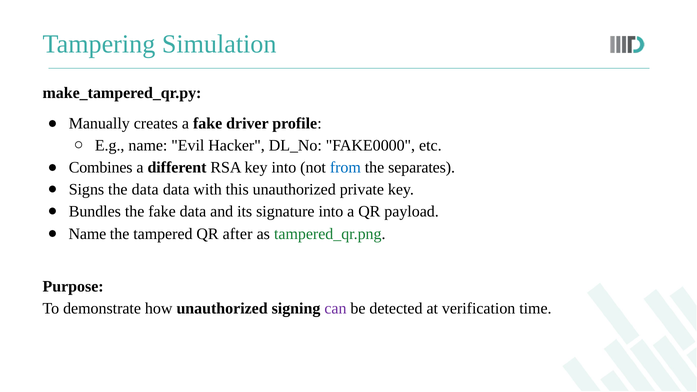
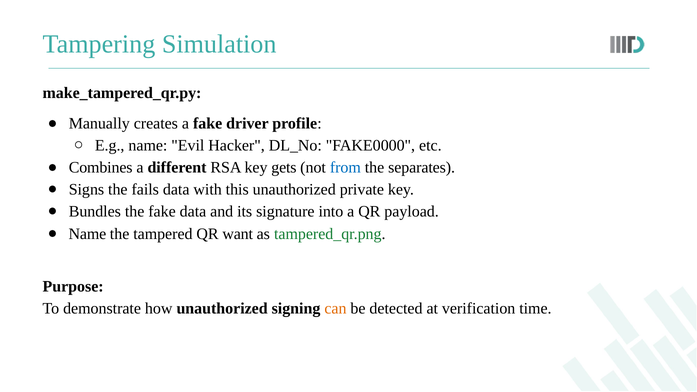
key into: into -> gets (284, 168)
the data: data -> fails (145, 190)
after: after -> want (238, 234)
can colour: purple -> orange (335, 309)
